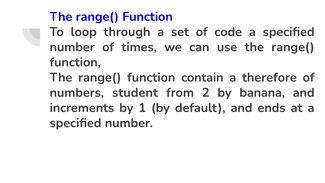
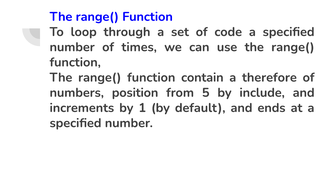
student: student -> position (135, 92)
2: 2 -> 5 (206, 92)
banana: banana -> include (262, 92)
